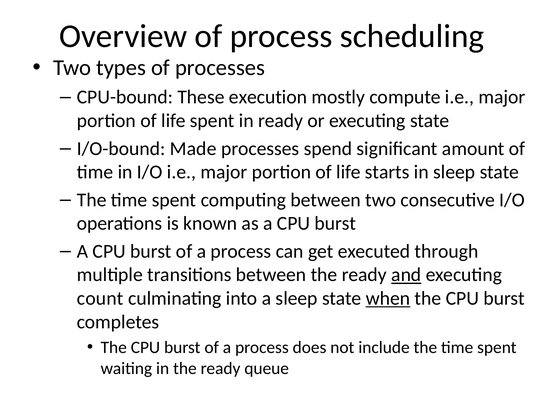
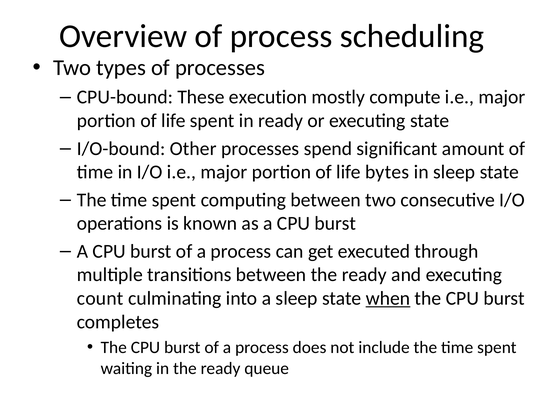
Made: Made -> Other (193, 149)
starts: starts -> bytes (387, 172)
and underline: present -> none (406, 275)
